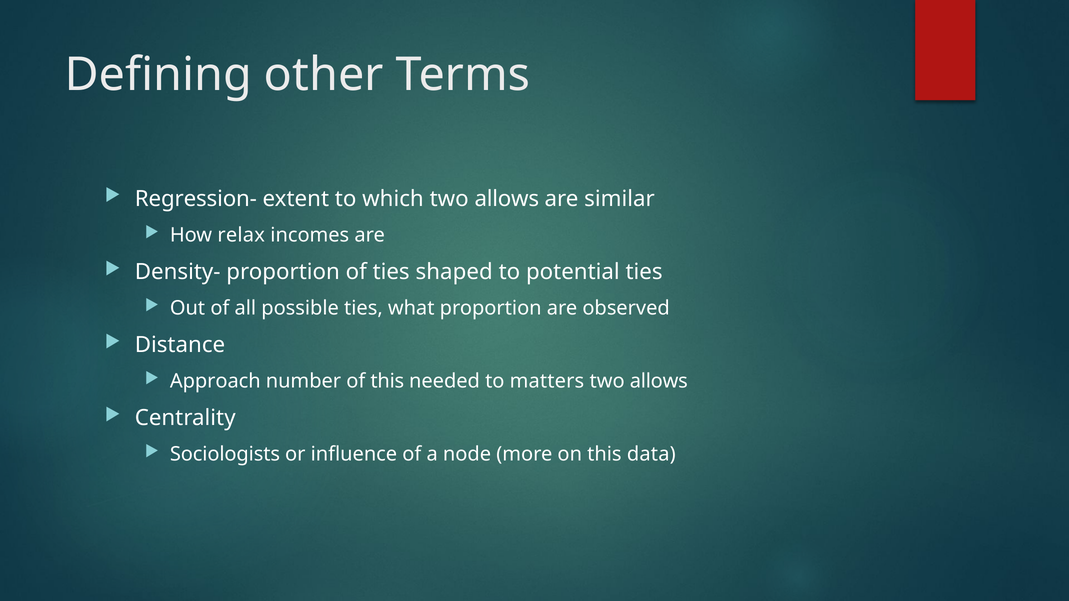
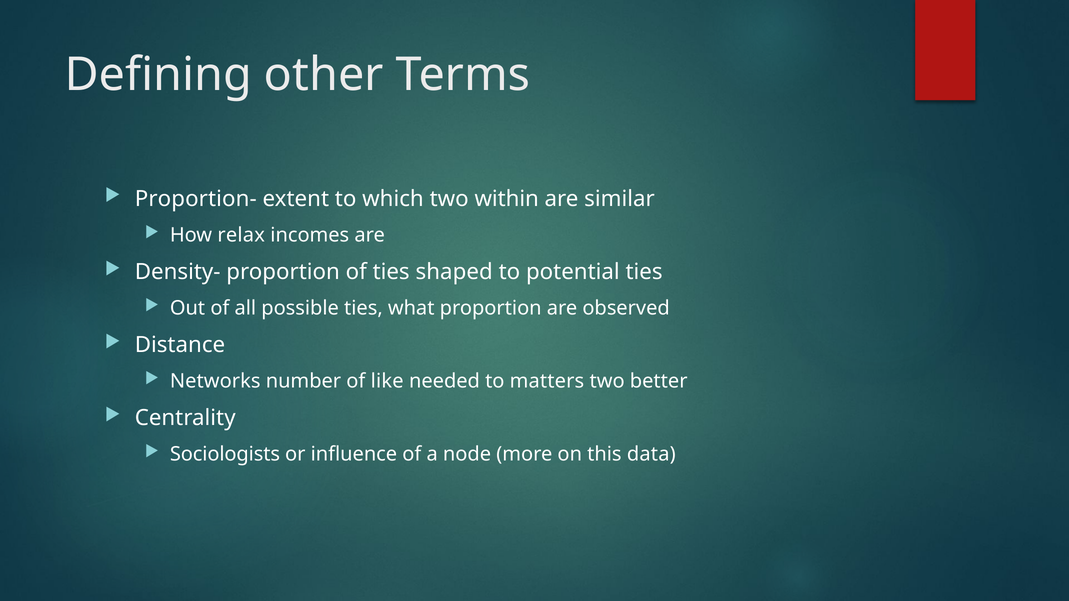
Regression-: Regression- -> Proportion- (196, 199)
which two allows: allows -> within (507, 199)
Approach: Approach -> Networks (215, 381)
of this: this -> like (387, 381)
allows: allows -> better (659, 381)
